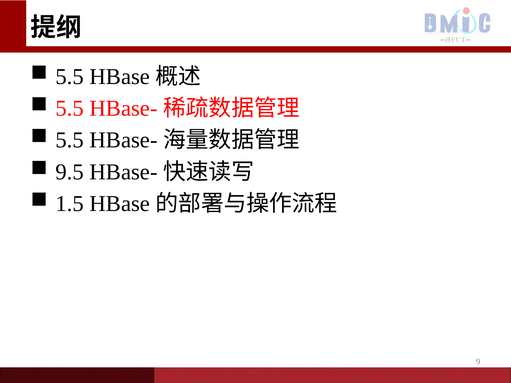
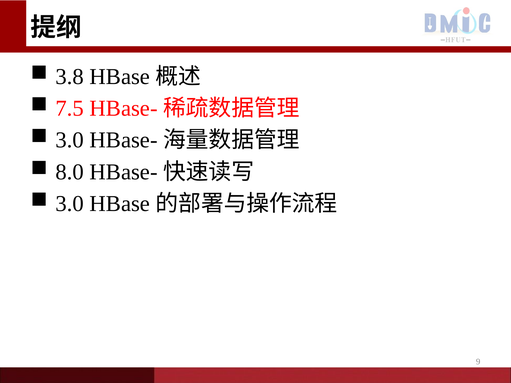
5.5: 5.5 -> 3.8 (70, 77)
5.5: 5.5 -> 7.5 (70, 108)
5.5: 5.5 -> 3.0 (70, 140)
9.5: 9.5 -> 8.0 (70, 172)
1.5: 1.5 -> 3.0 (70, 204)
